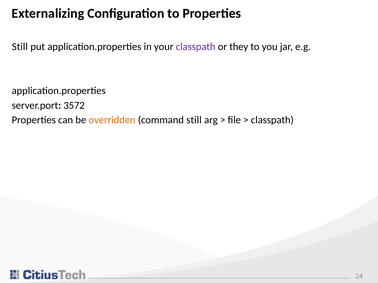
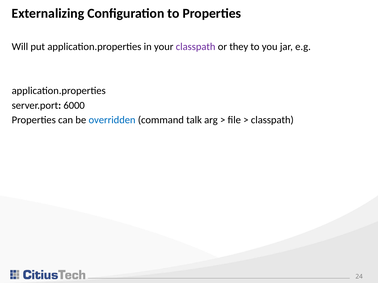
Still: Still -> Will (20, 47)
3572: 3572 -> 6000 (74, 106)
overridden colour: orange -> blue (112, 120)
command still: still -> talk (194, 120)
